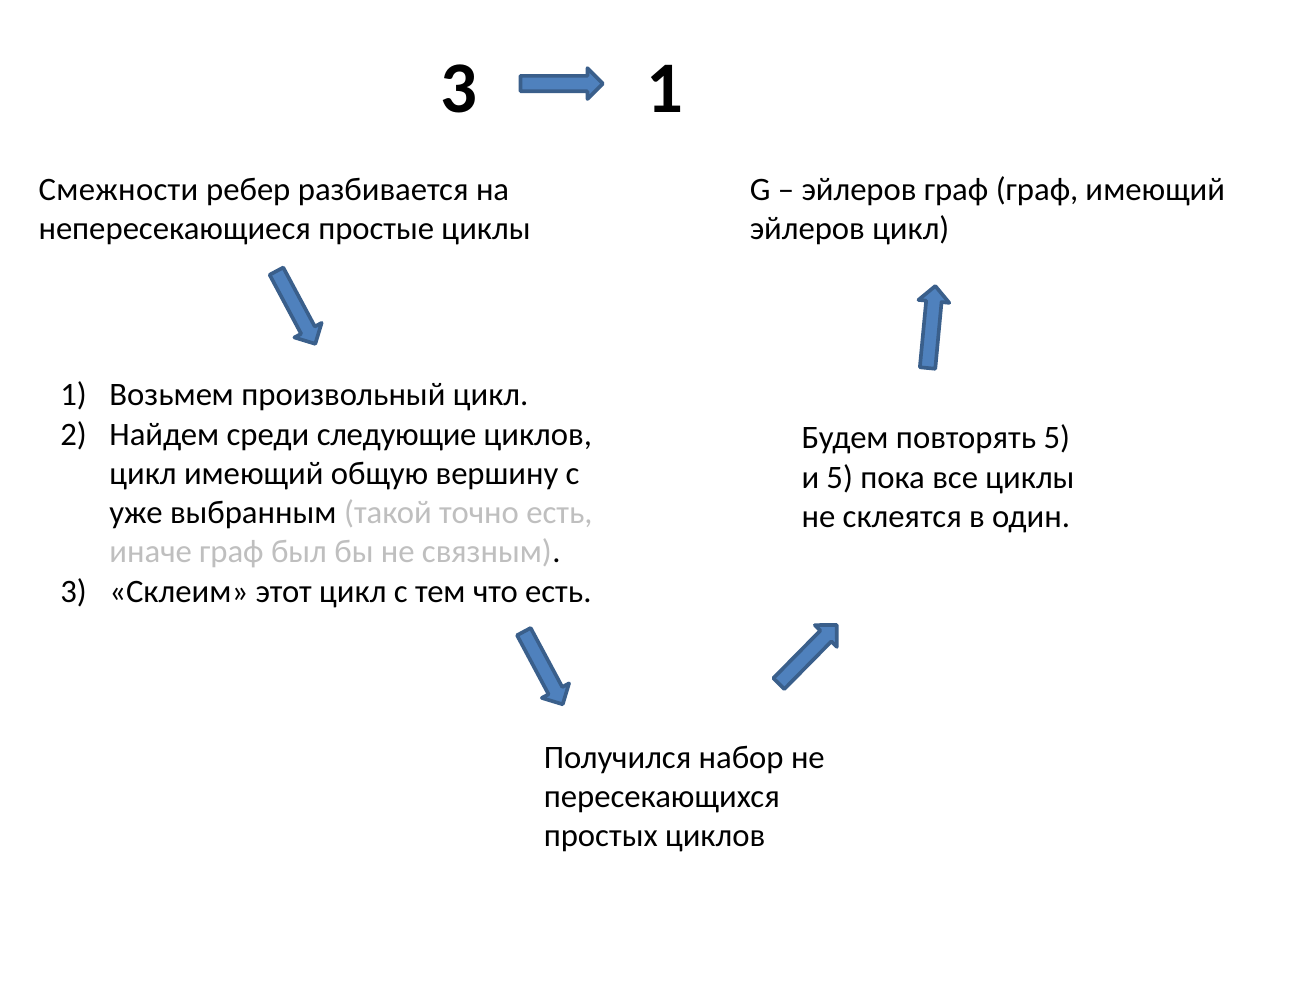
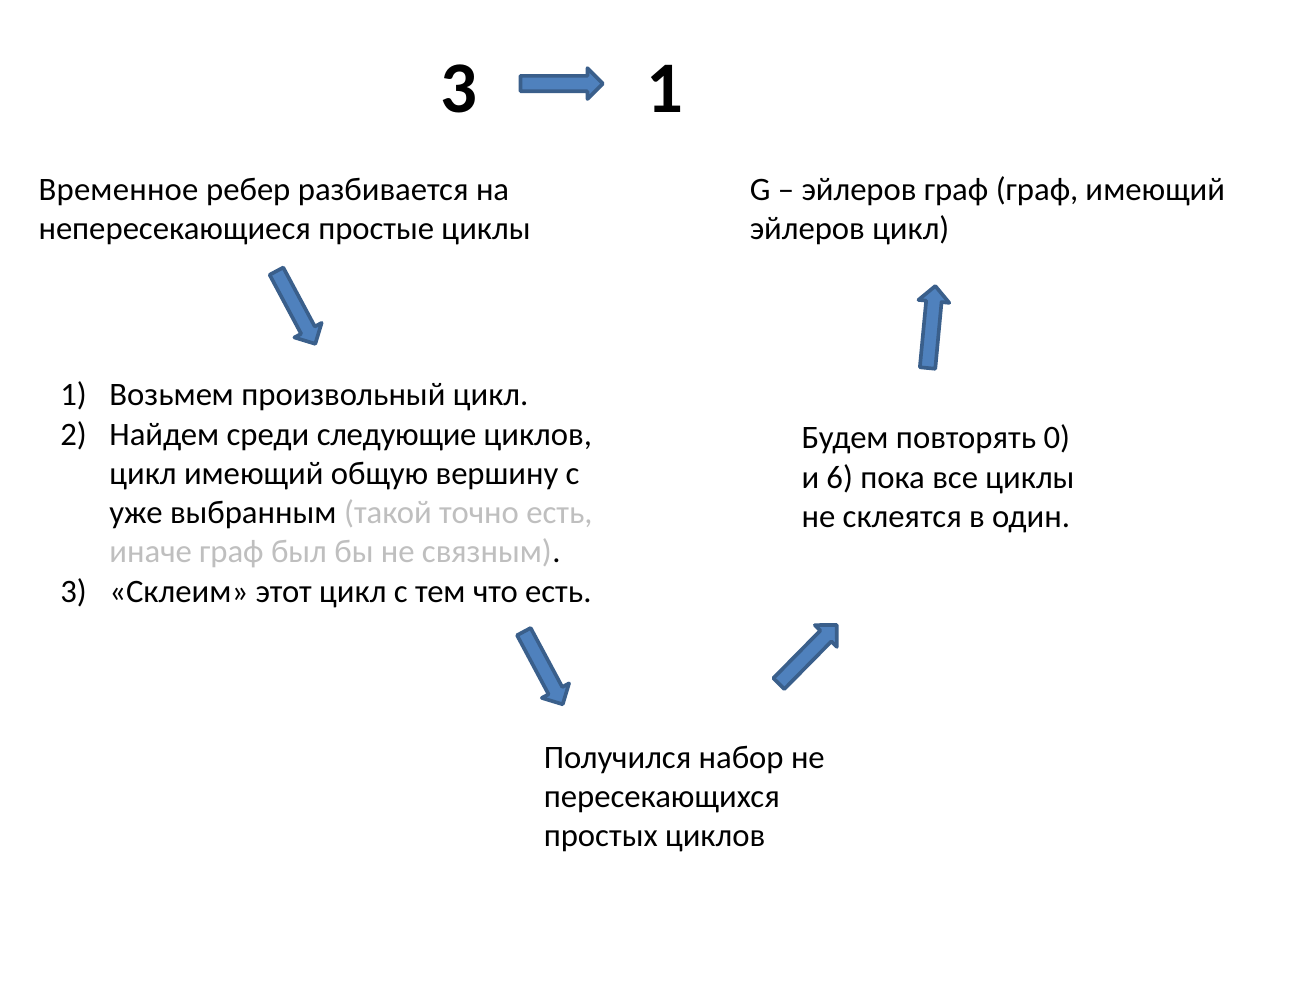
Смежности: Смежности -> Временное (119, 190)
повторять 5: 5 -> 0 (1057, 438)
и 5: 5 -> 6 (840, 478)
